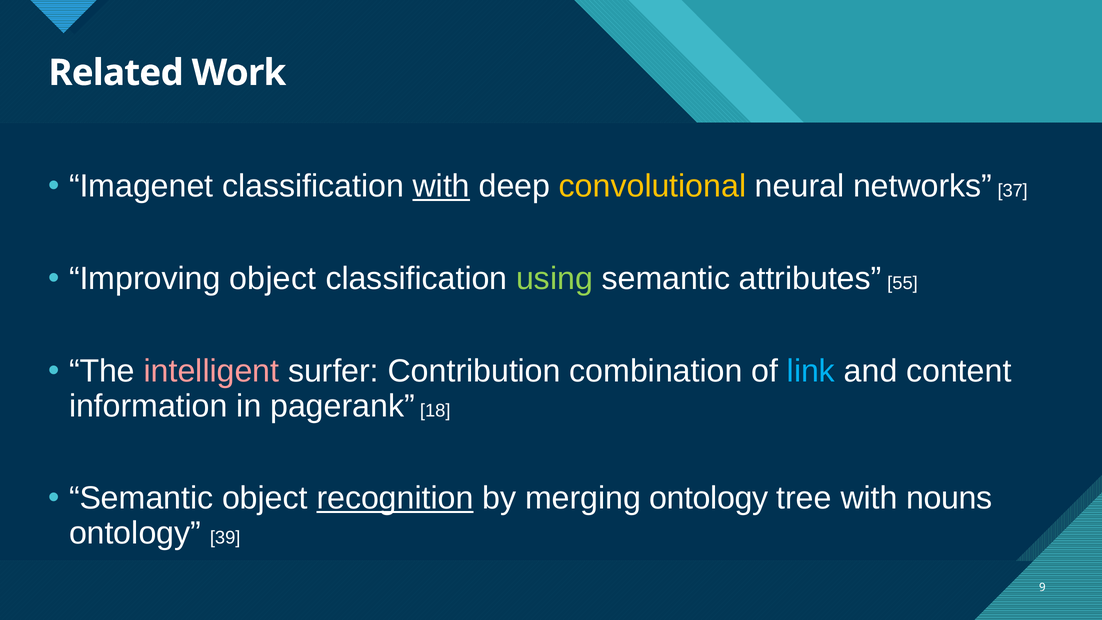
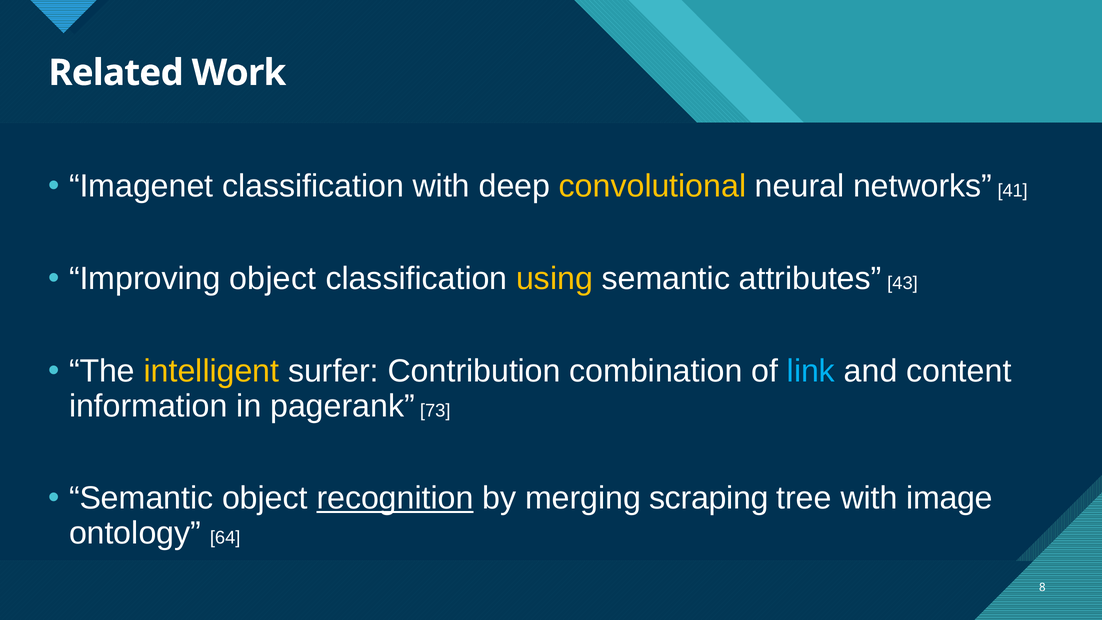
with underline: present -> none (441, 186)
37: 37 -> 41 (1013, 191)
using colour: light green -> yellow (554, 279)
55: 55 -> 43 (903, 283)
intelligent colour: pink -> yellow (211, 371)
18: 18 -> 73 (435, 410)
merging ontology: ontology -> scraping (709, 498)
nouns: nouns -> image (949, 498)
39: 39 -> 64 (225, 538)
9: 9 -> 8 (1042, 587)
